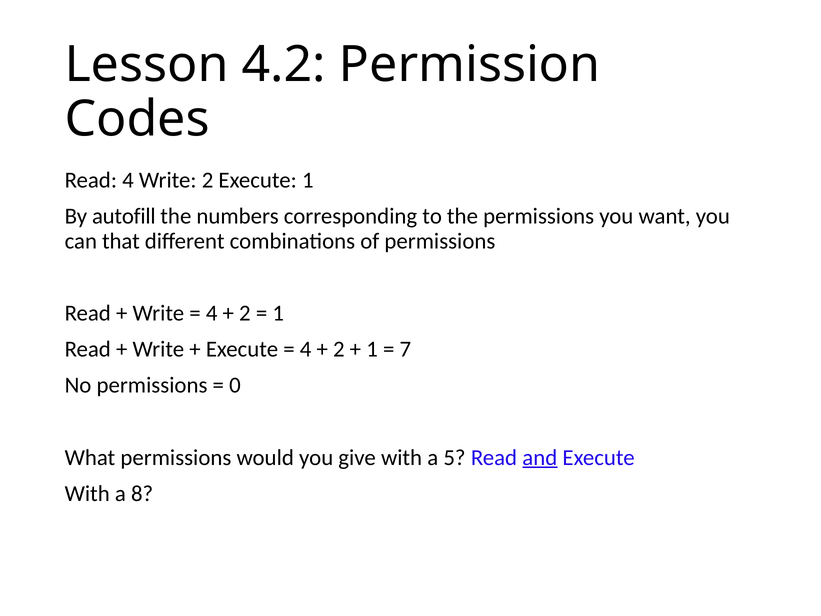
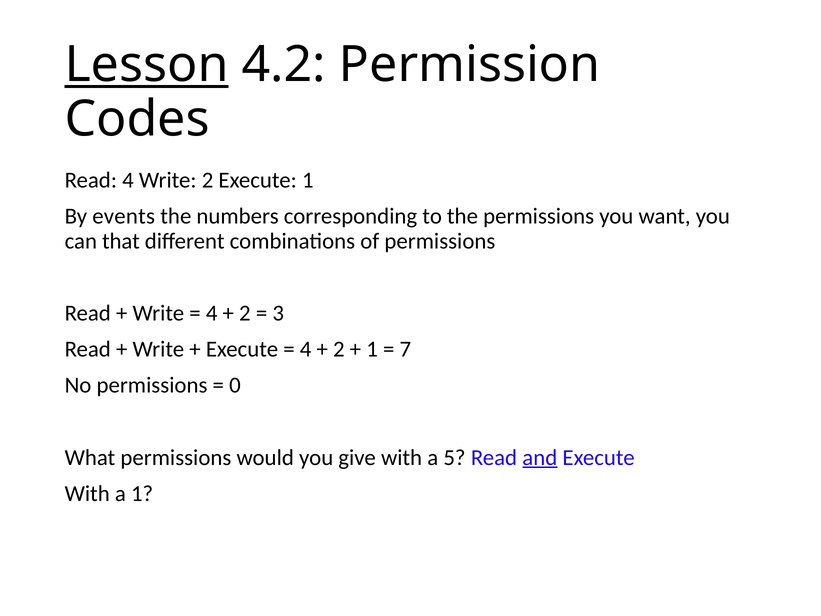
Lesson underline: none -> present (147, 65)
autofill: autofill -> events (124, 216)
1: 1 -> 3 (278, 313)
a 8: 8 -> 1 (142, 493)
